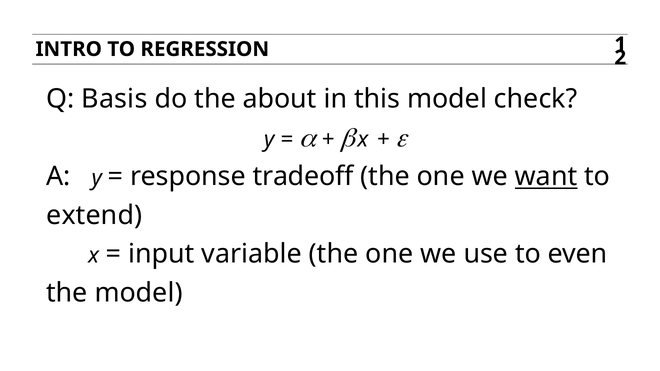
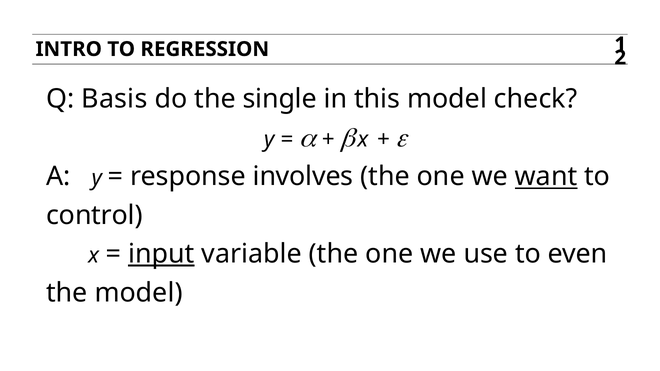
about: about -> single (280, 99)
tradeoff: tradeoff -> involves (303, 176)
extend: extend -> control (94, 215)
input underline: none -> present (161, 254)
